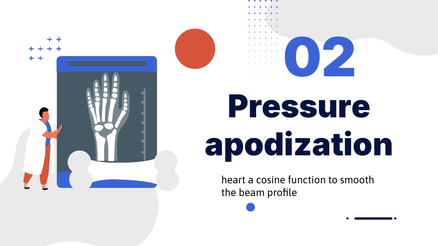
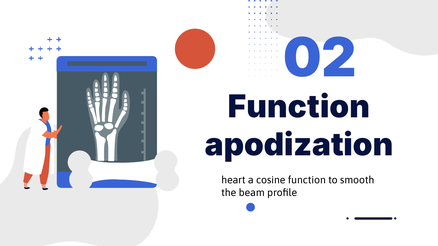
Pressure: Pressure -> Function (299, 107)
